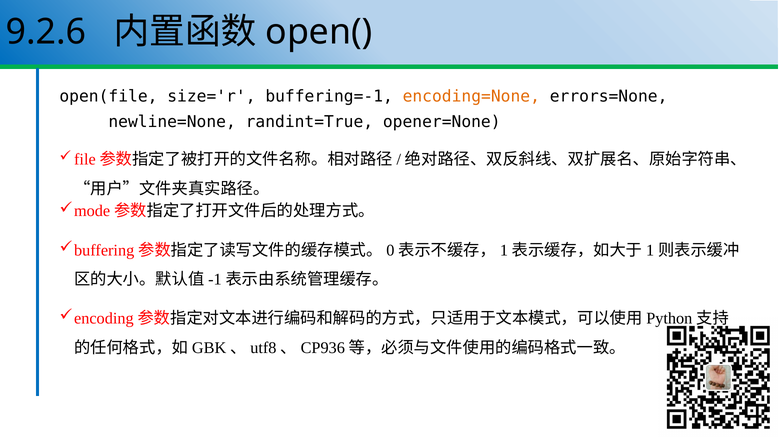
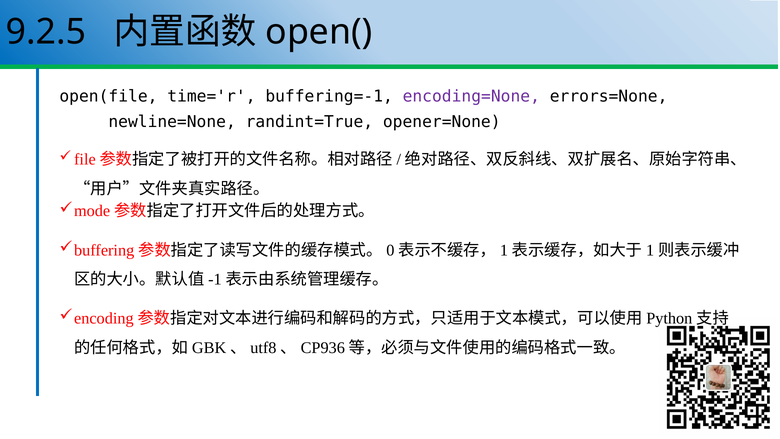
9.2.6: 9.2.6 -> 9.2.5 (46, 32)
size='r: size='r -> time='r (211, 96)
encoding=None colour: orange -> purple (471, 96)
